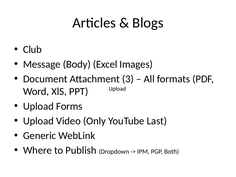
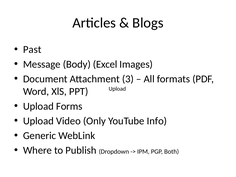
Club: Club -> Past (32, 50)
Last: Last -> Info (157, 121)
